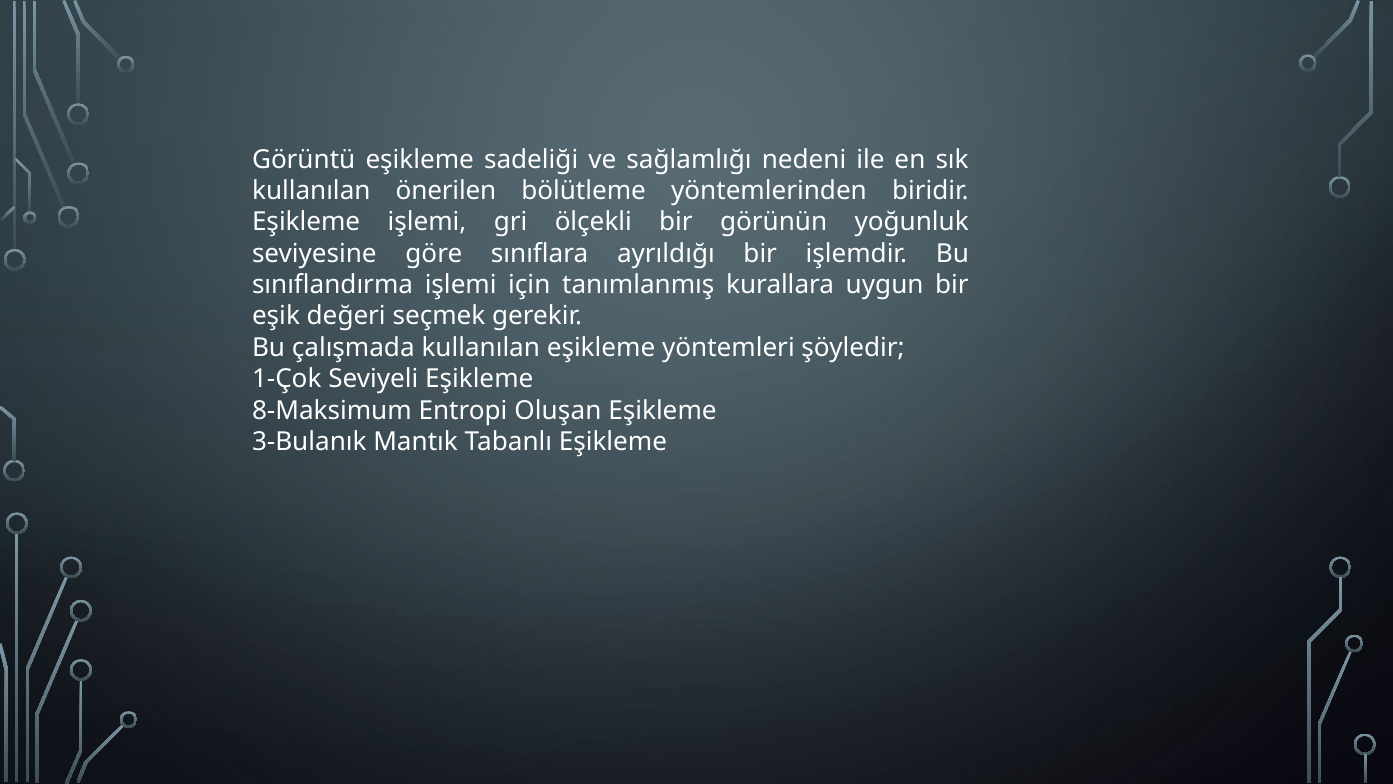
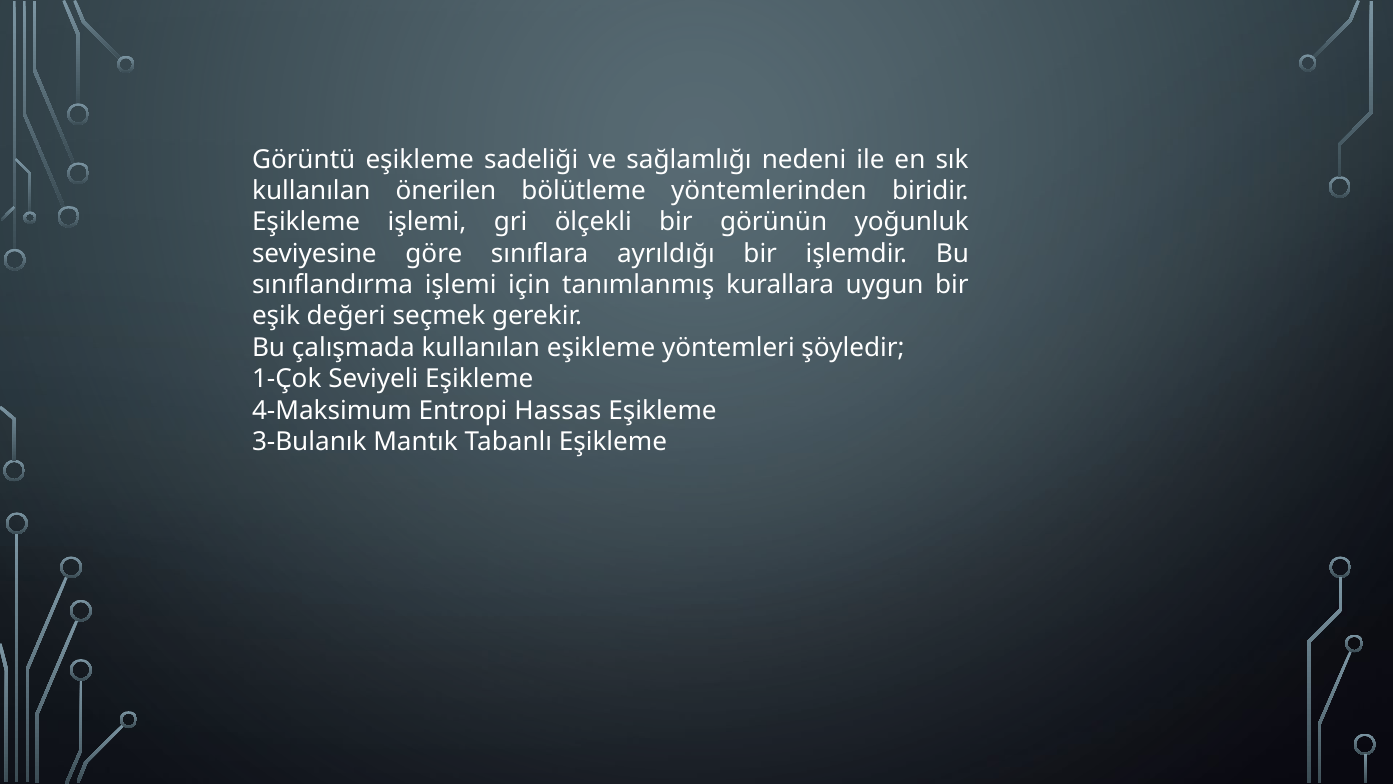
8-Maksimum: 8-Maksimum -> 4-Maksimum (332, 410)
Oluşan: Oluşan -> Hassas (558, 410)
